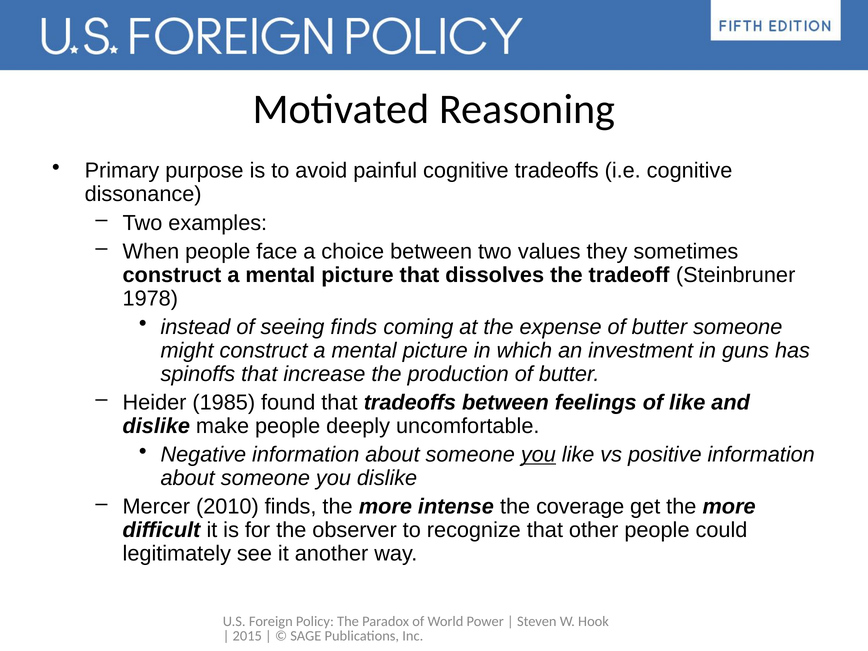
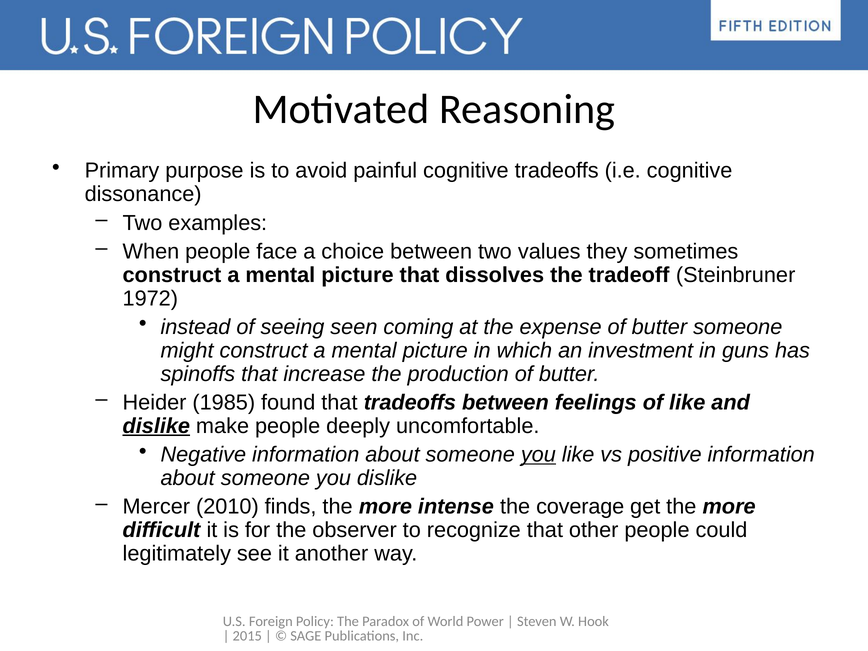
1978: 1978 -> 1972 (150, 298)
seeing finds: finds -> seen (354, 327)
dislike underline: none -> present (156, 426)
